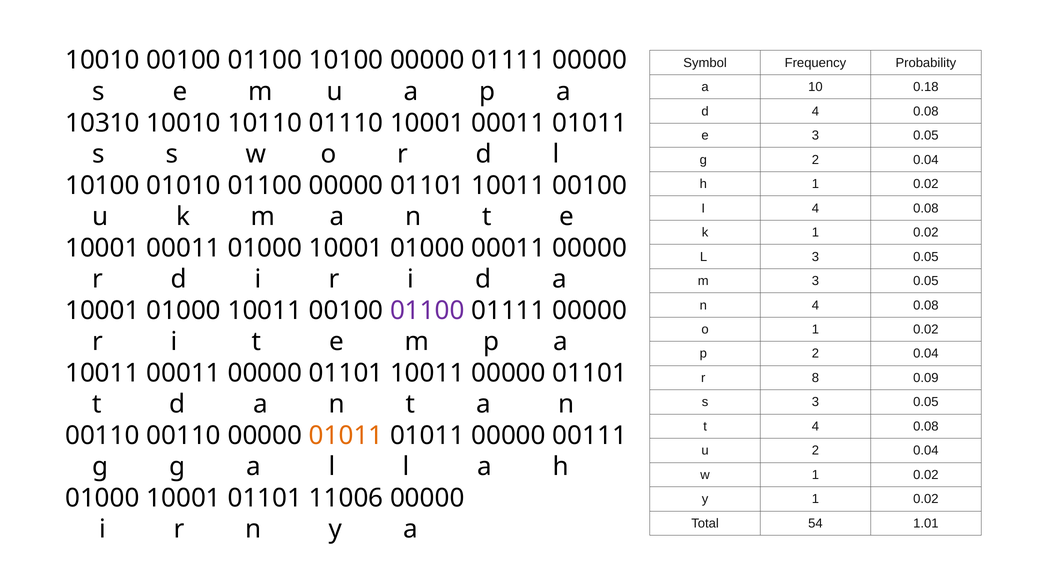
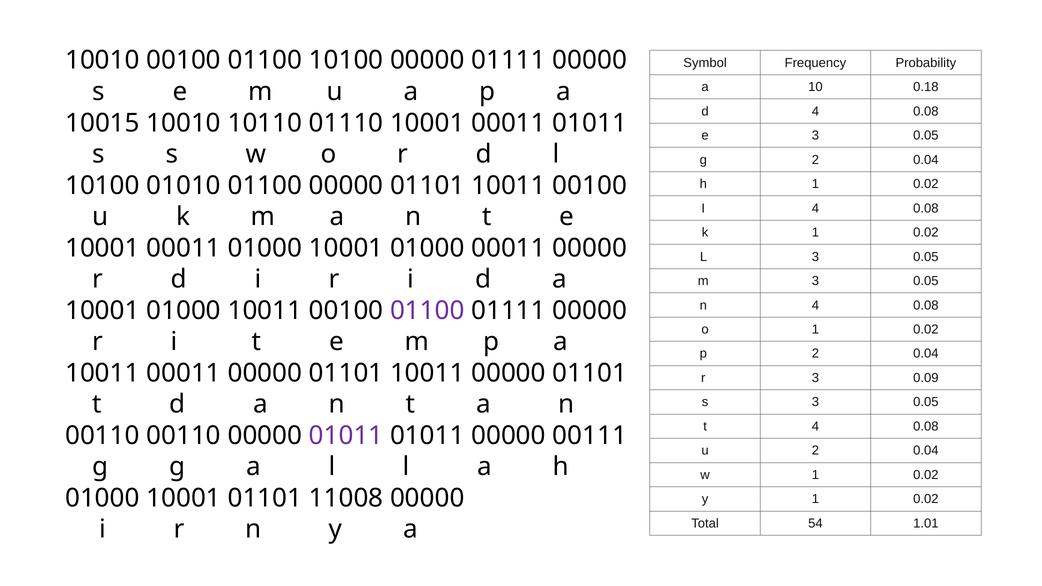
10310: 10310 -> 10015 (102, 123)
r 8: 8 -> 3 (815, 378)
01011 colour: orange -> purple (346, 436)
11006: 11006 -> 11008 (346, 498)
